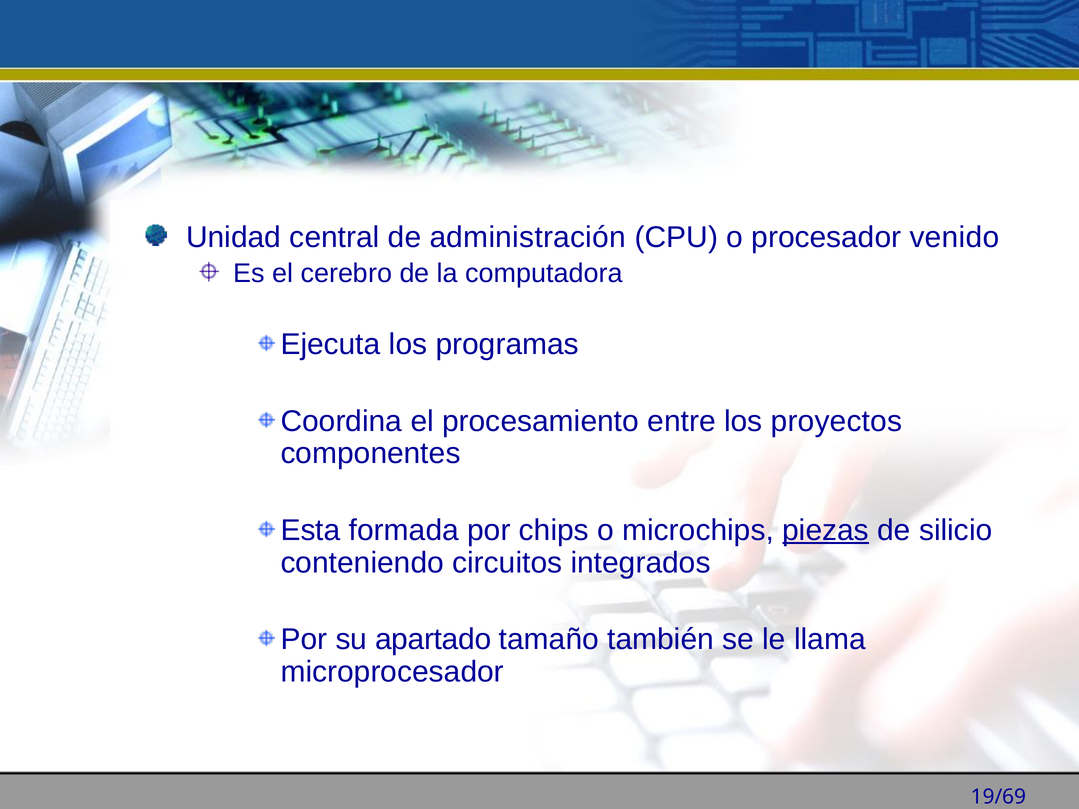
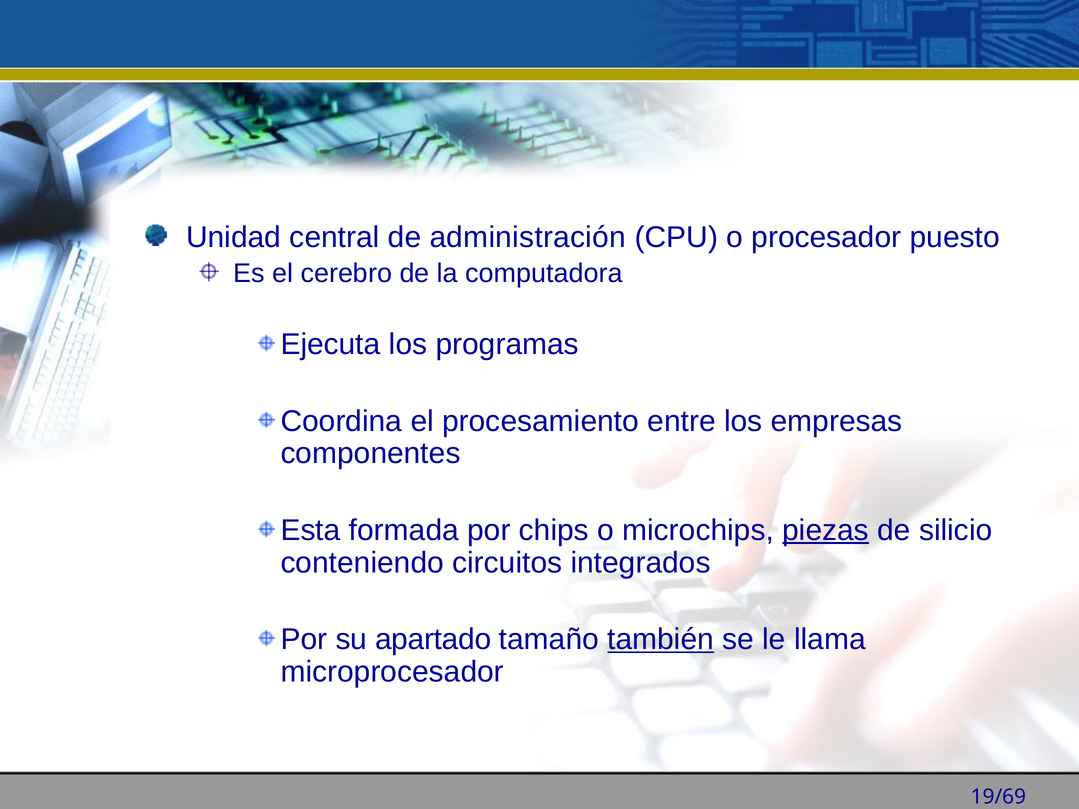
venido: venido -> puesto (955, 237)
proyectos: proyectos -> empresas (837, 421)
también underline: none -> present (661, 639)
